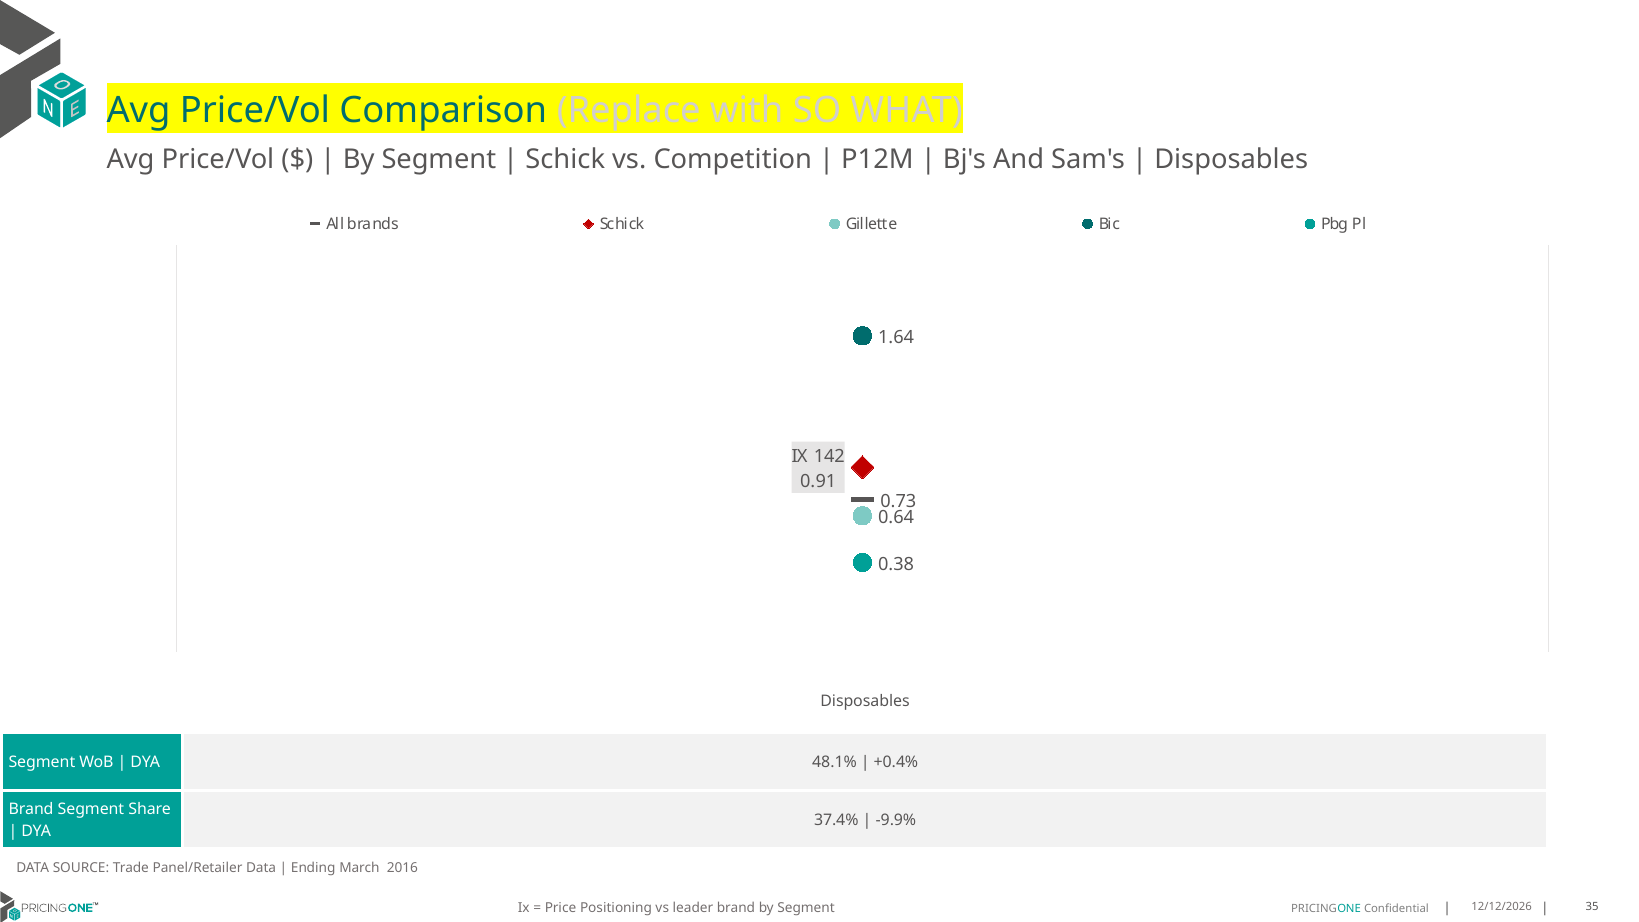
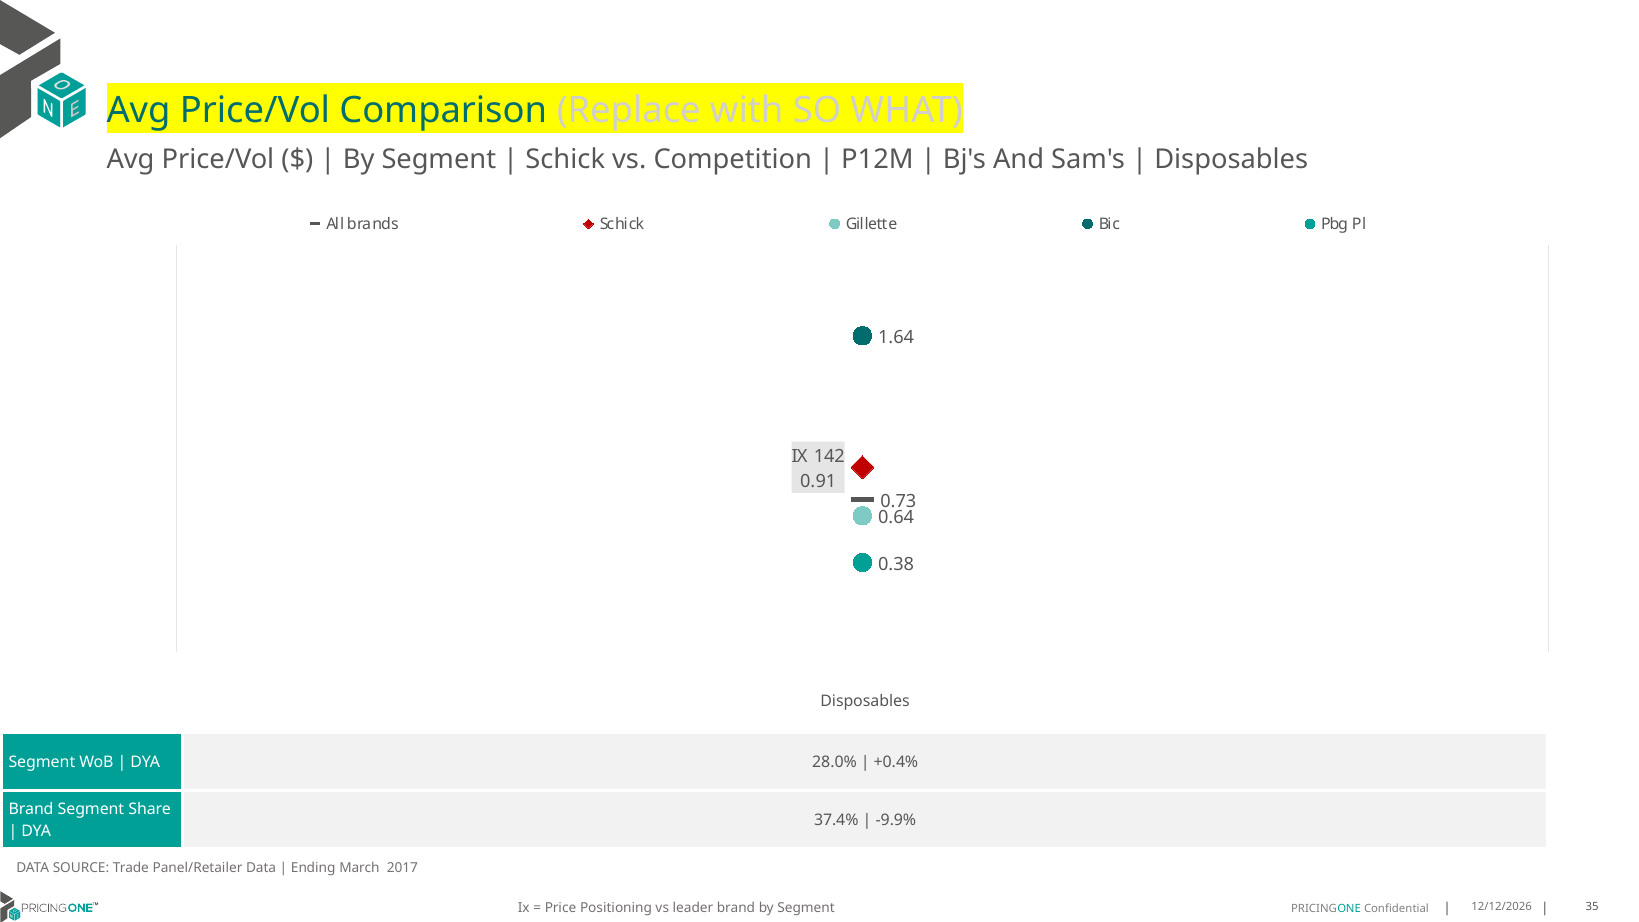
48.1%: 48.1% -> 28.0% (834, 762)
2016: 2016 -> 2017 (402, 868)
